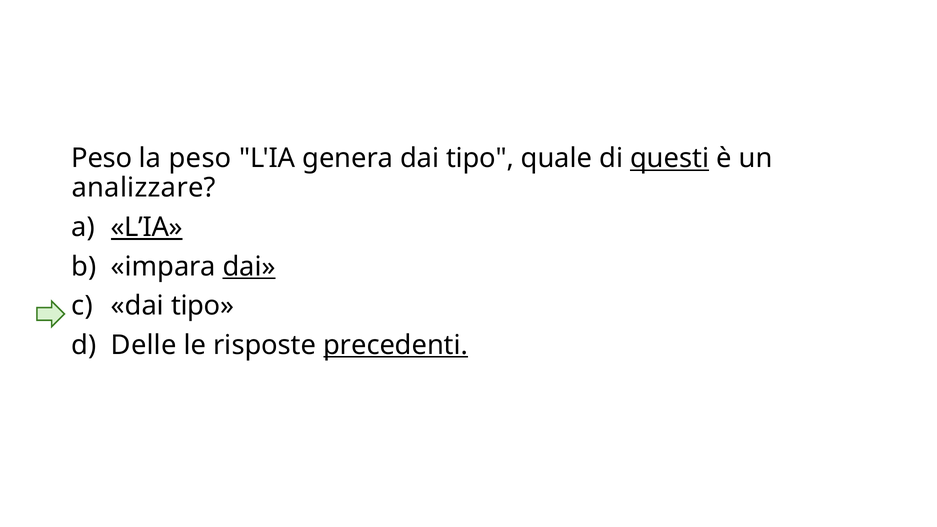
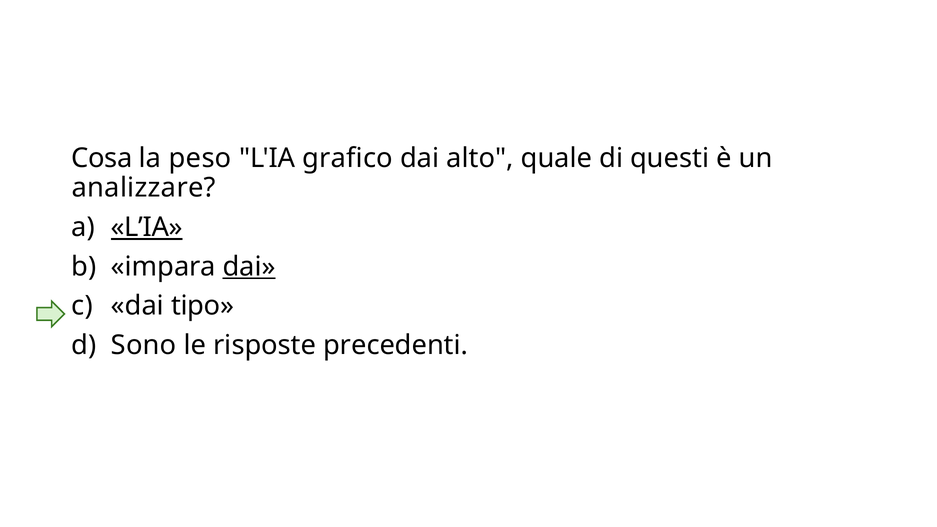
Peso: Peso -> Cosa (102, 158)
genera: genera -> grafico (348, 158)
tipo: tipo -> alto (480, 158)
questi underline: present -> none (670, 158)
Delle: Delle -> Sono (144, 345)
precedenti underline: present -> none (396, 345)
